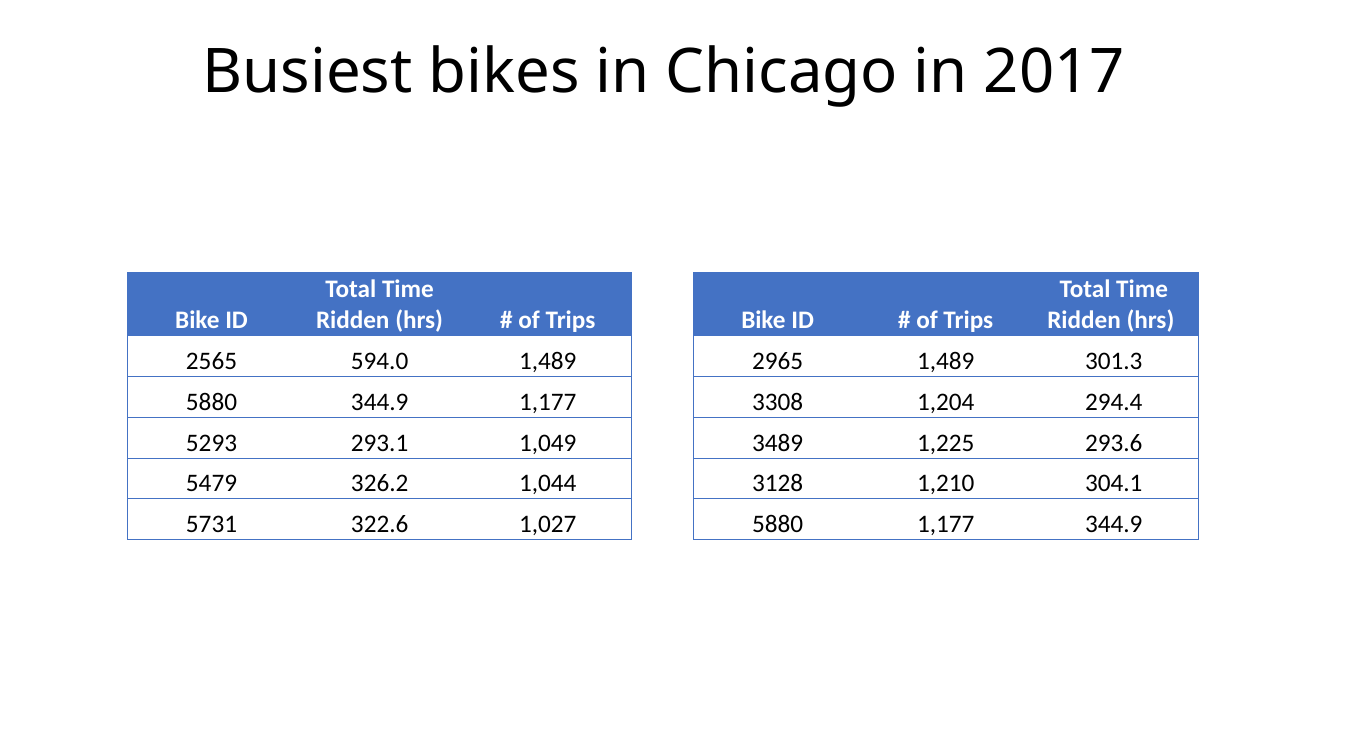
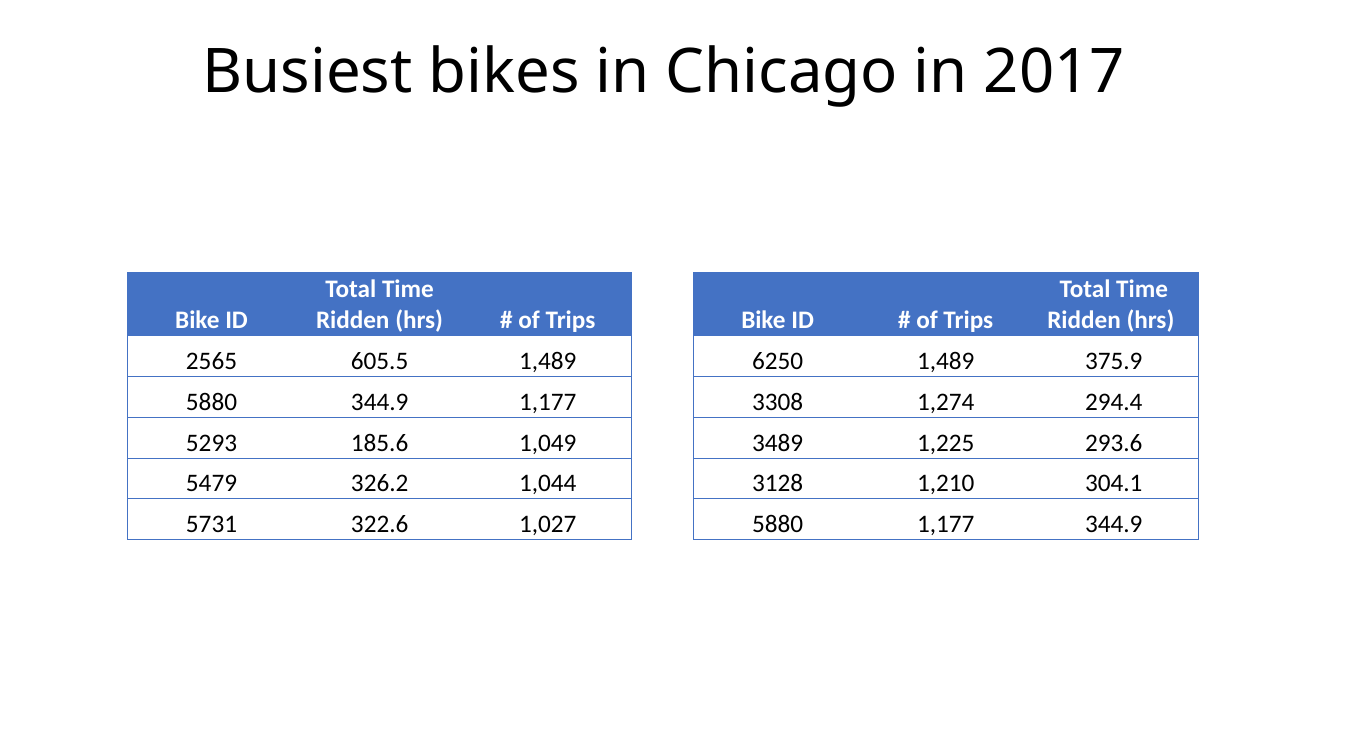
594.0: 594.0 -> 605.5 (380, 361)
2965: 2965 -> 6250 (778, 361)
301.3: 301.3 -> 375.9 (1114, 361)
1,204: 1,204 -> 1,274 (946, 402)
293.1: 293.1 -> 185.6 (380, 443)
